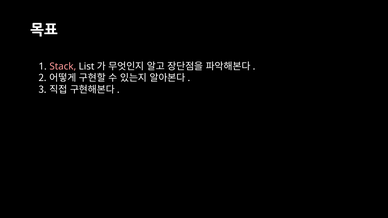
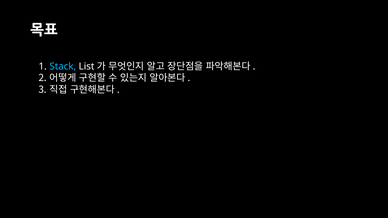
Stack colour: pink -> light blue (63, 66)
